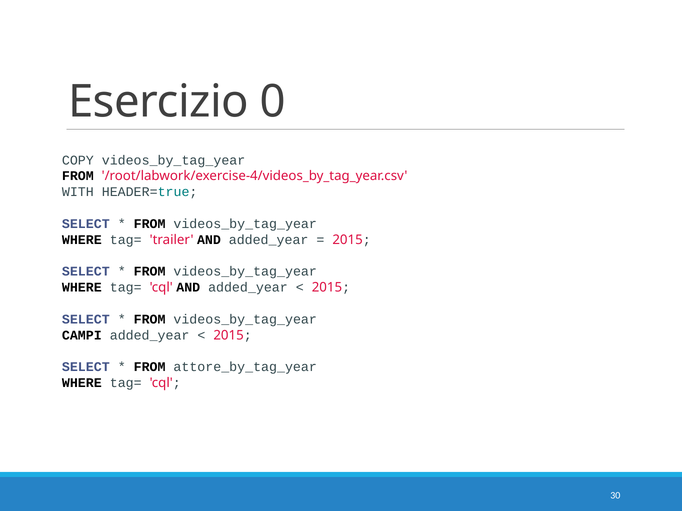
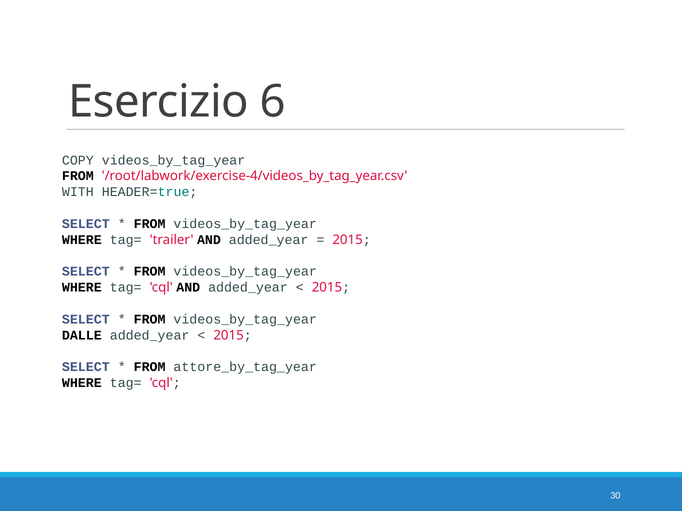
0: 0 -> 6 (273, 102)
CAMPI: CAMPI -> DALLE (82, 335)
